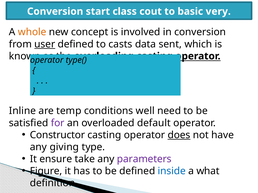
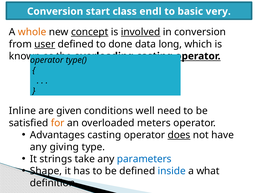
cout: cout -> endl (151, 11)
concept underline: none -> present (90, 32)
involved underline: none -> present (141, 32)
casts: casts -> done (120, 44)
sent: sent -> long (170, 44)
temp: temp -> given (69, 111)
for colour: purple -> orange (58, 123)
default: default -> meters (154, 123)
Constructor: Constructor -> Advantages (57, 135)
ensure: ensure -> strings (56, 159)
parameters colour: purple -> blue (144, 159)
Figure: Figure -> Shape (46, 171)
